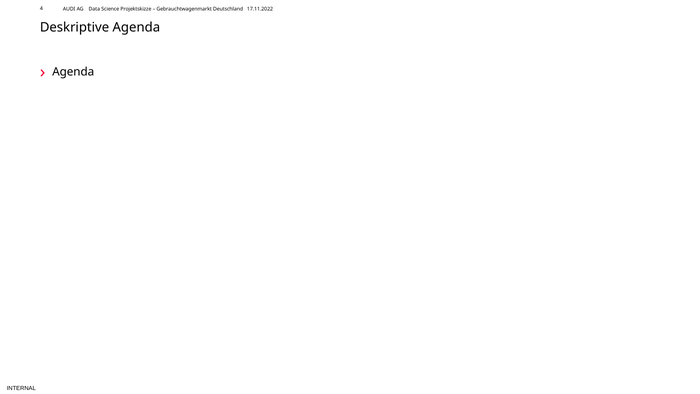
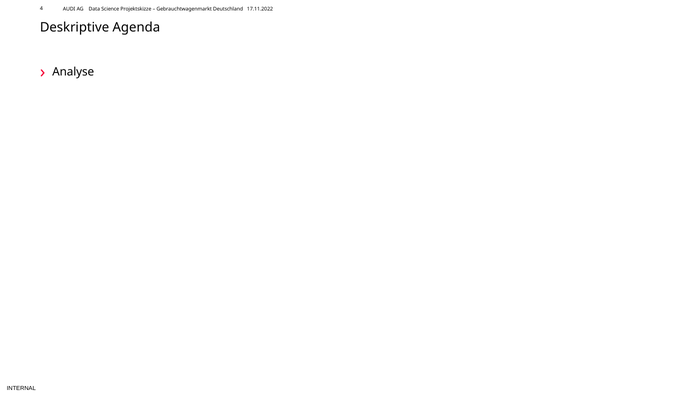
Agenda: Agenda -> Analyse (73, 72)
